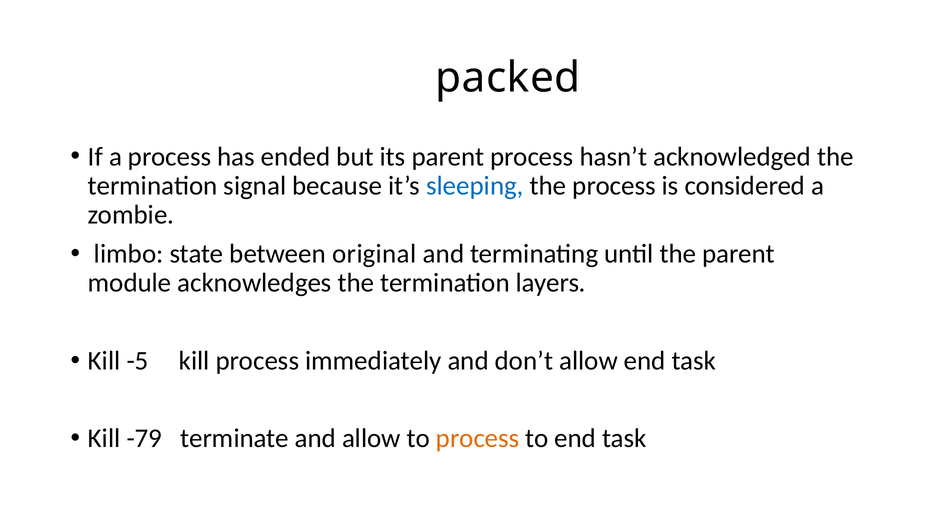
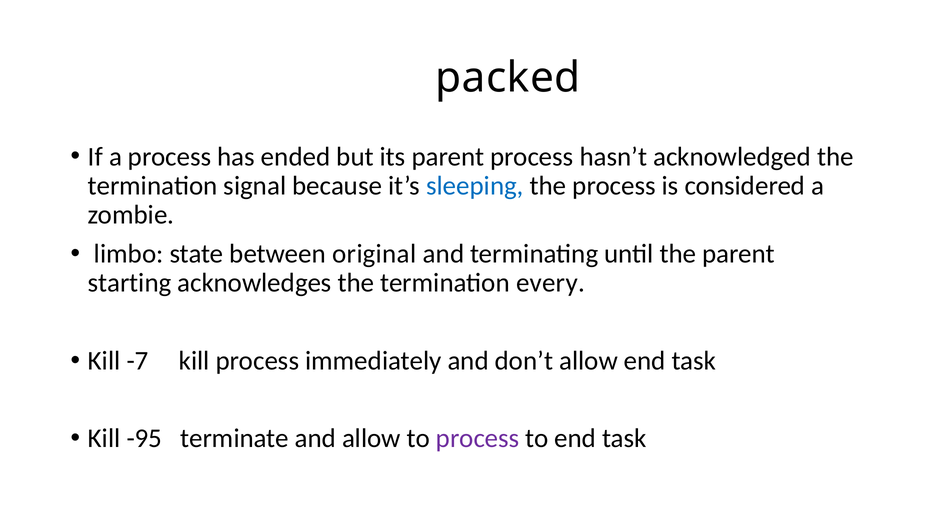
module: module -> starting (130, 283)
layers: layers -> every (551, 283)
-5: -5 -> -7 (138, 361)
-79: -79 -> -95 (144, 438)
process colour: orange -> purple (478, 438)
